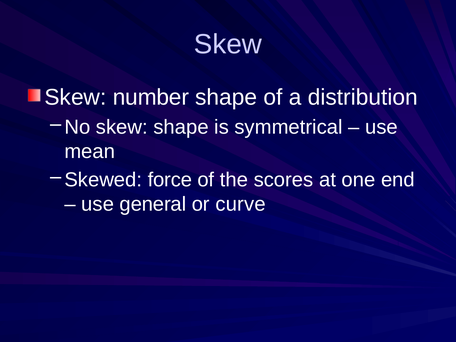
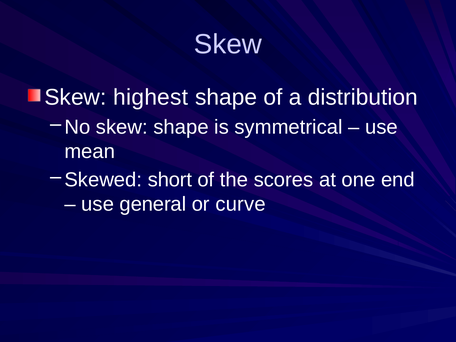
number: number -> highest (151, 97)
force: force -> short (170, 180)
